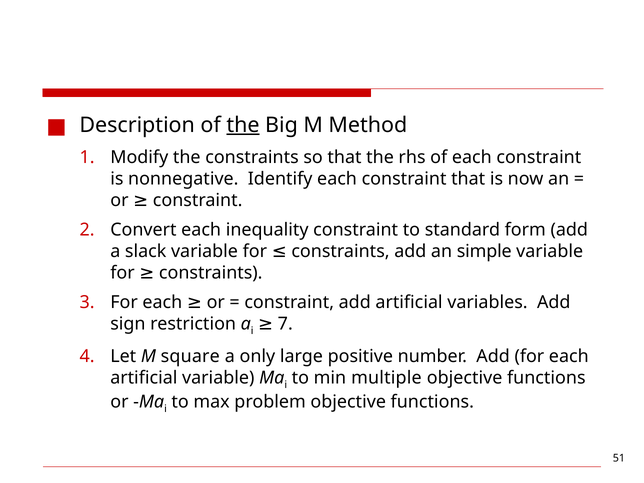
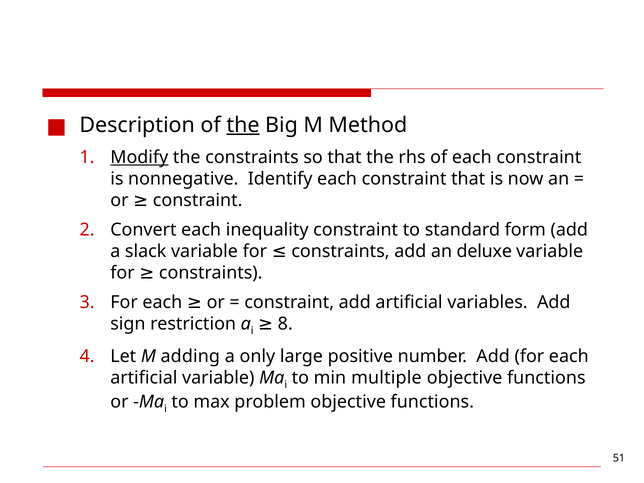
Modify underline: none -> present (139, 157)
simple: simple -> deluxe (484, 251)
7: 7 -> 8 (285, 324)
square: square -> adding (190, 356)
